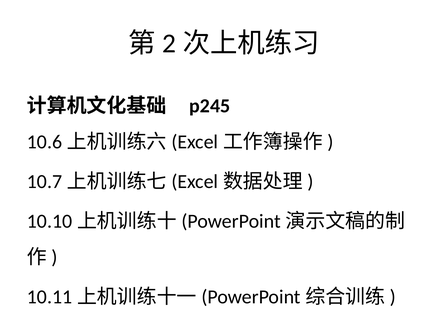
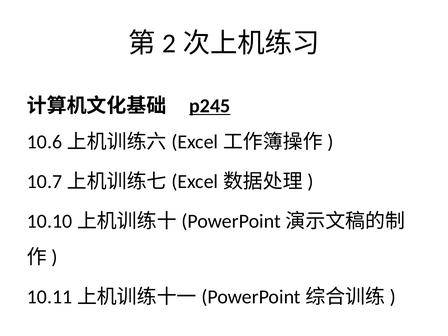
p245 underline: none -> present (210, 106)
